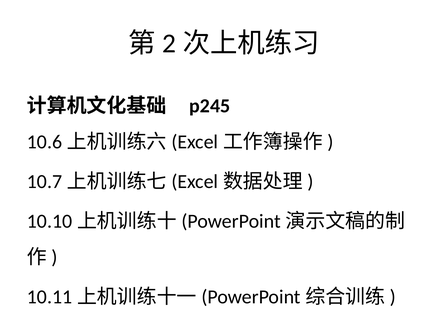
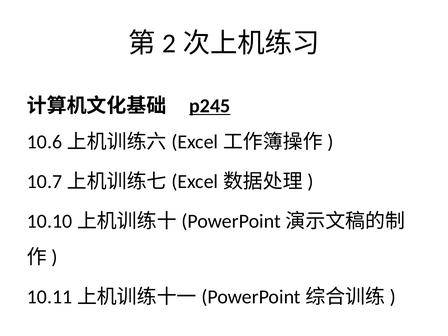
p245 underline: none -> present (210, 106)
